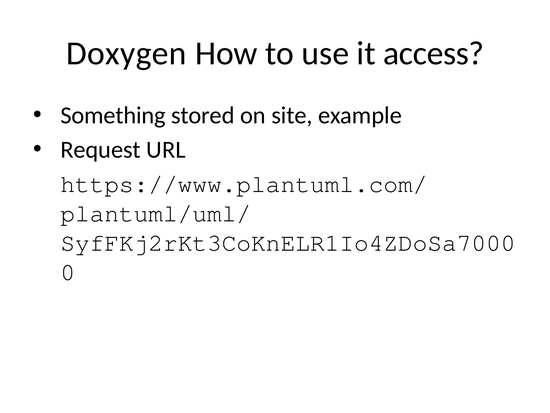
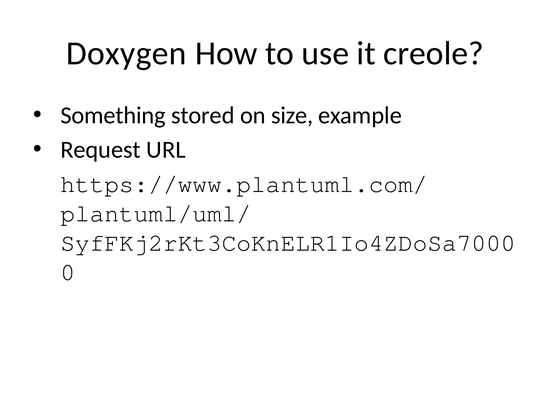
access: access -> creole (434, 53)
site: site -> size (292, 115)
